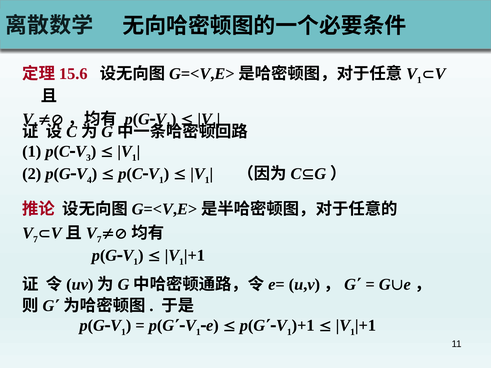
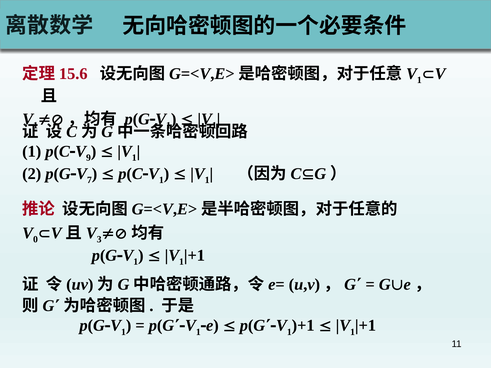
3: 3 -> 9 (88, 158)
4: 4 -> 7 (89, 180)
7: 7 -> 0 (35, 240)
7: 7 -> 3 (99, 240)
